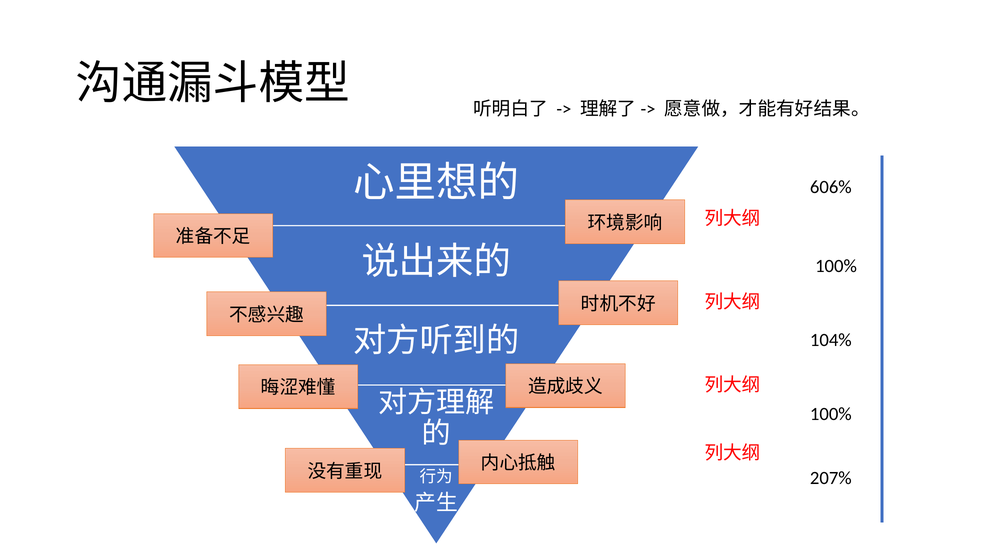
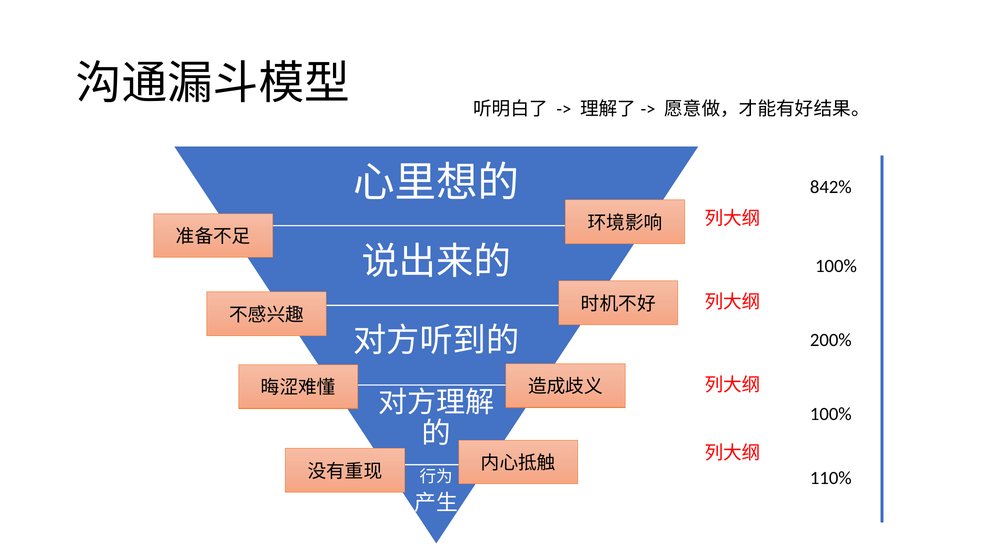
606%: 606% -> 842% (831, 187)
104%: 104% -> 200% (831, 340)
207%: 207% -> 110% (831, 478)
